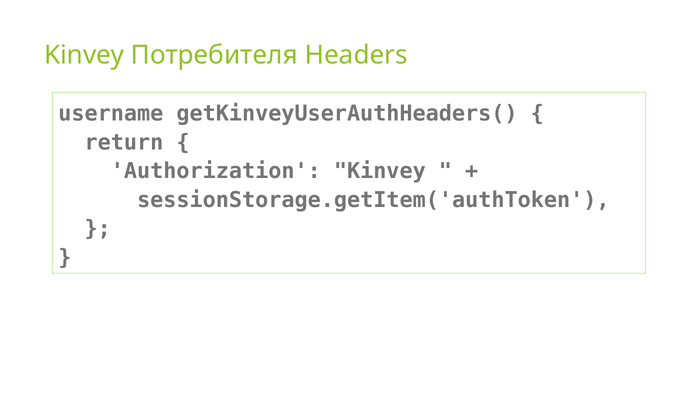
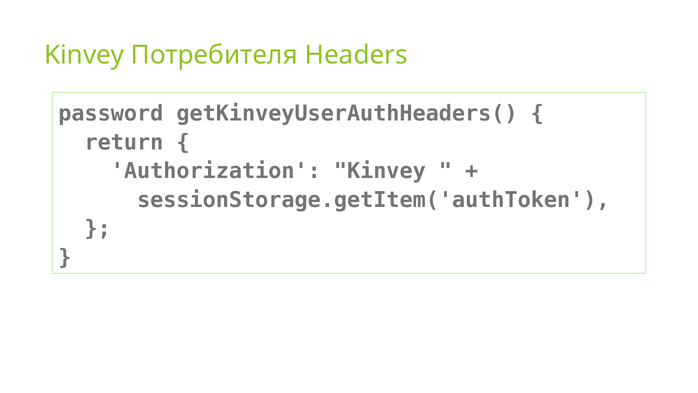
username: username -> password (111, 113)
